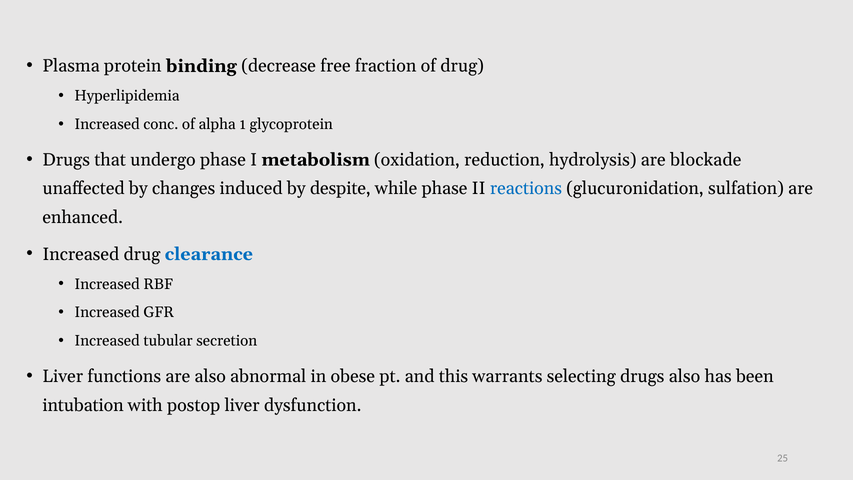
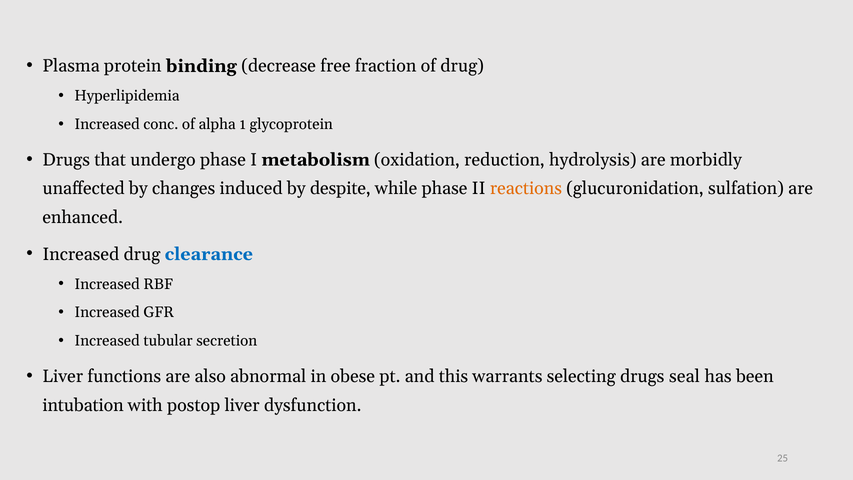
blockade: blockade -> morbidly (706, 160)
reactions colour: blue -> orange (526, 188)
drugs also: also -> seal (685, 376)
